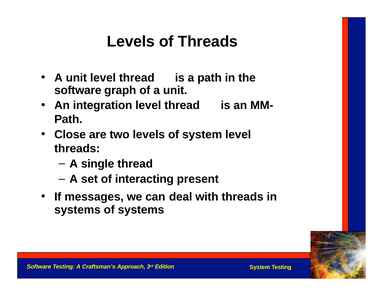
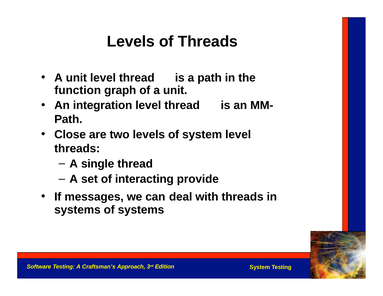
software: software -> function (78, 90)
present: present -> provide (198, 179)
